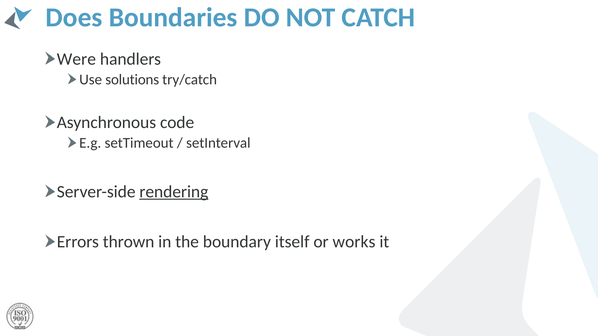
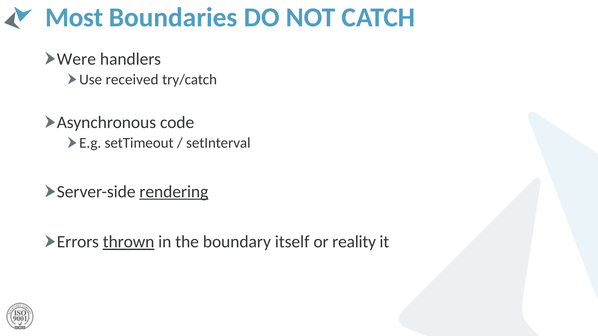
Does: Does -> Most (74, 18)
solutions: solutions -> received (132, 80)
thrown underline: none -> present (129, 242)
works: works -> reality (354, 242)
